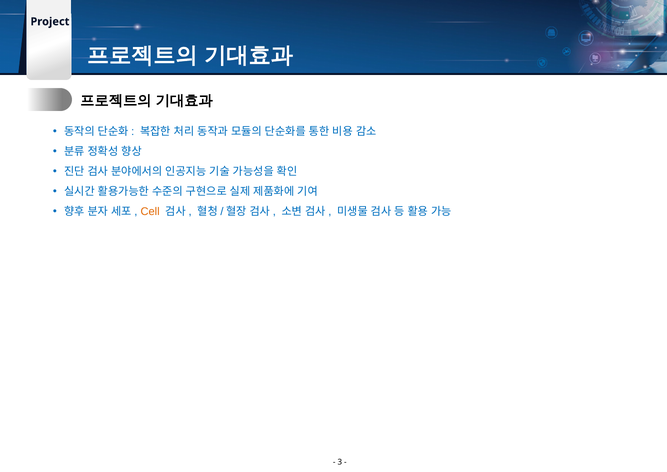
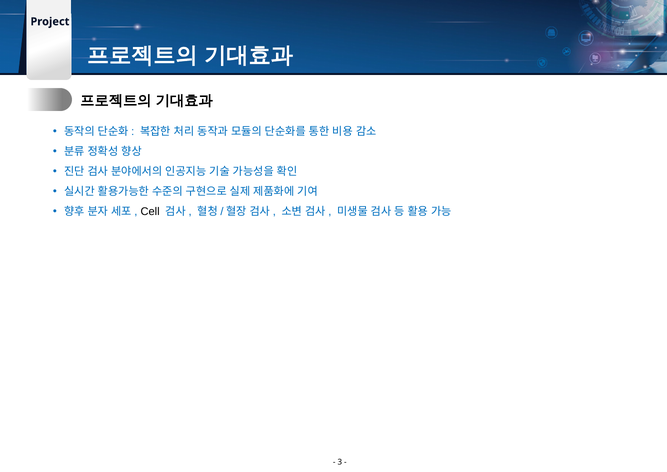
Cell colour: orange -> black (150, 211)
